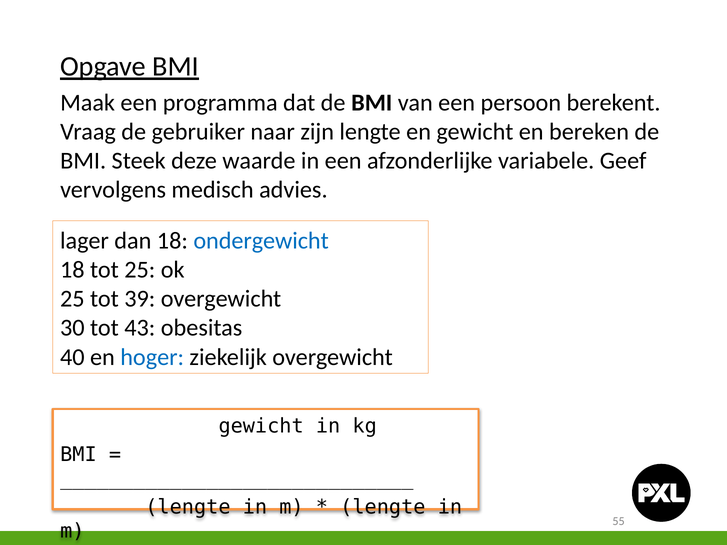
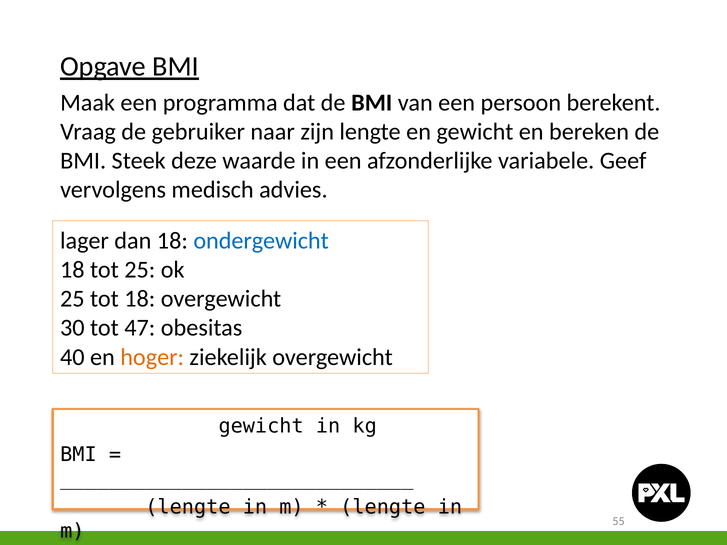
tot 39: 39 -> 18 (140, 299)
43: 43 -> 47 (140, 328)
hoger colour: blue -> orange (152, 357)
